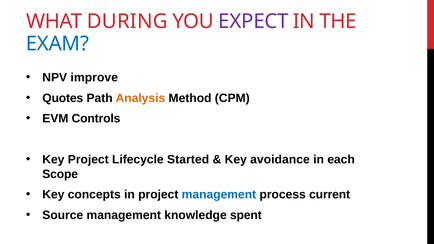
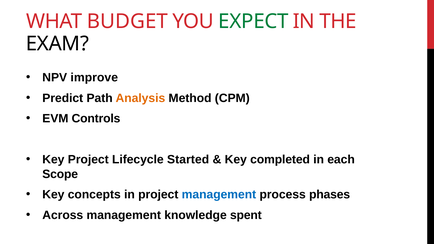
DURING: DURING -> BUDGET (127, 22)
EXPECT colour: purple -> green (253, 22)
EXAM colour: blue -> black (57, 44)
Quotes: Quotes -> Predict (63, 98)
avoidance: avoidance -> completed (280, 160)
current: current -> phases (330, 195)
Source: Source -> Across (63, 215)
